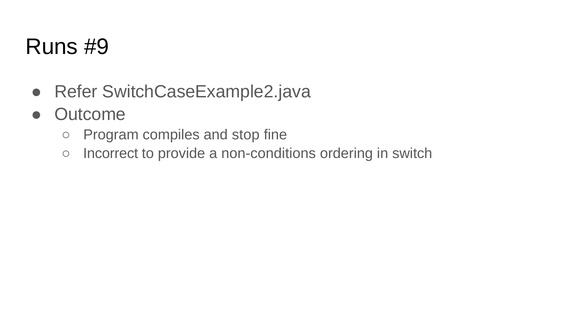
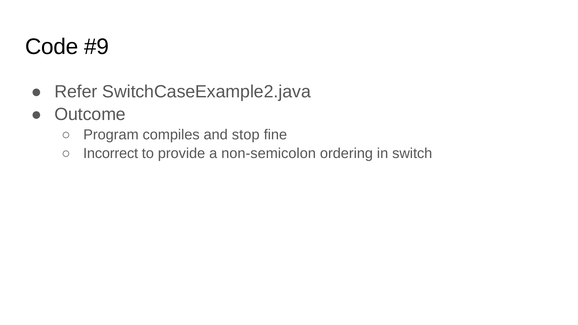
Runs: Runs -> Code (52, 47)
non-conditions: non-conditions -> non-semicolon (269, 153)
